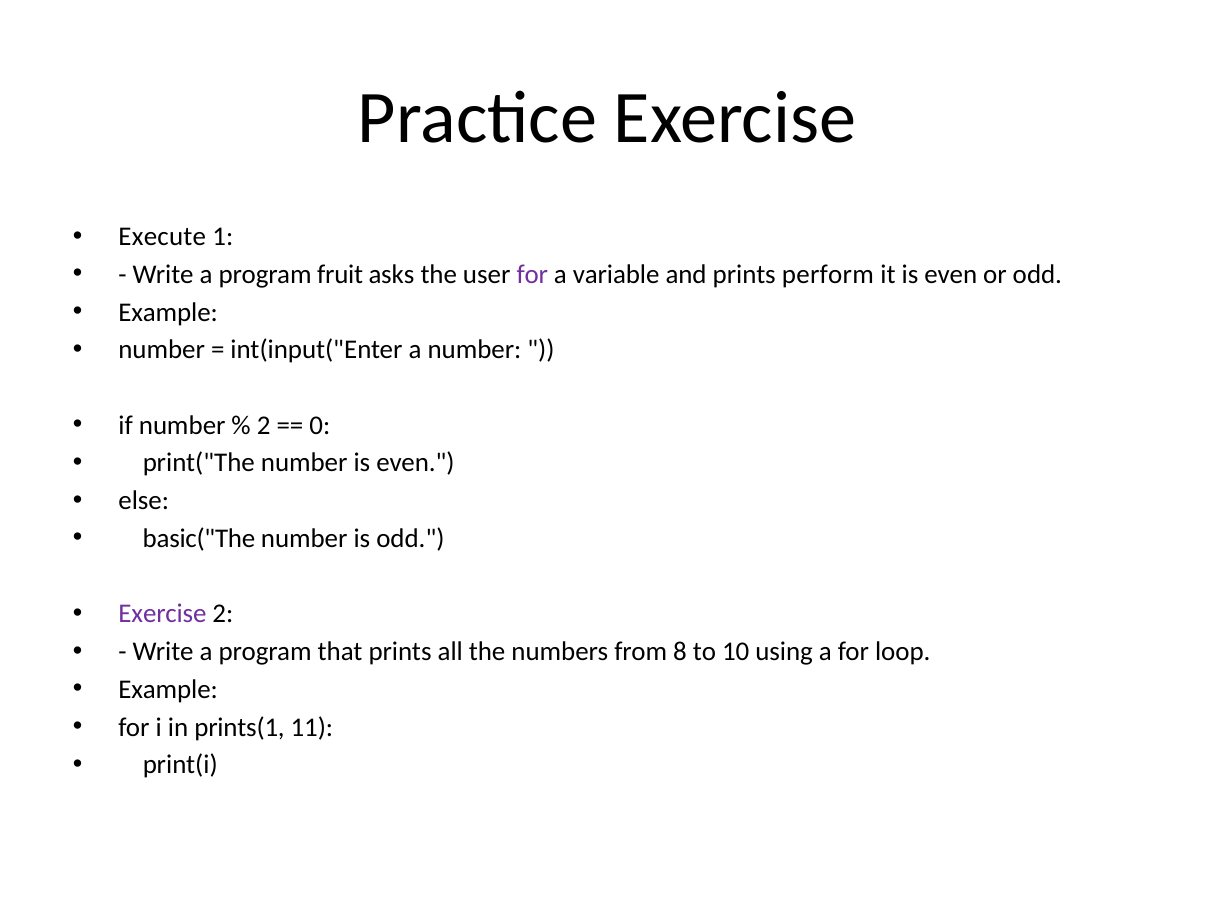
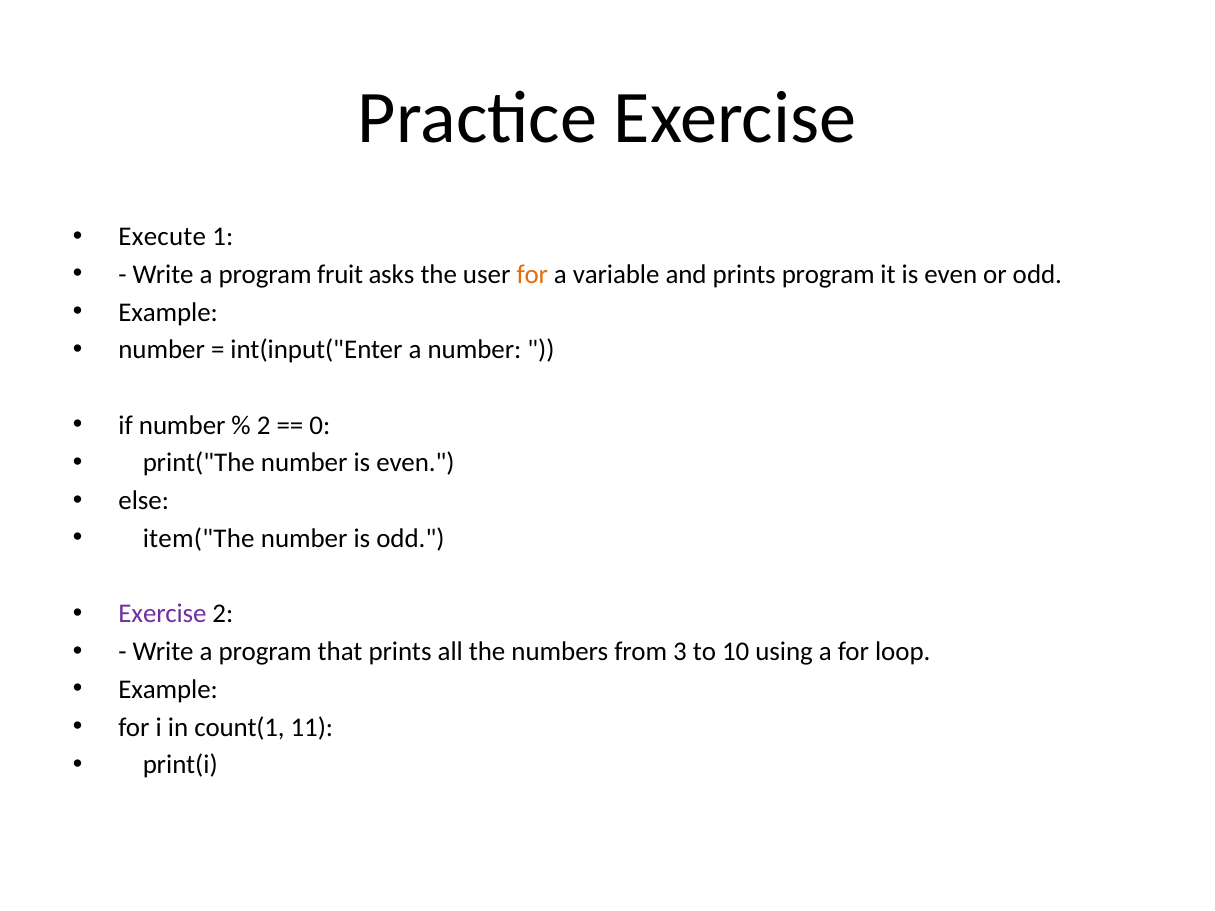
for colour: purple -> orange (532, 274)
prints perform: perform -> program (828, 274)
basic("The: basic("The -> item("The (199, 539)
8: 8 -> 3 (680, 652)
prints(1: prints(1 -> count(1 (239, 727)
